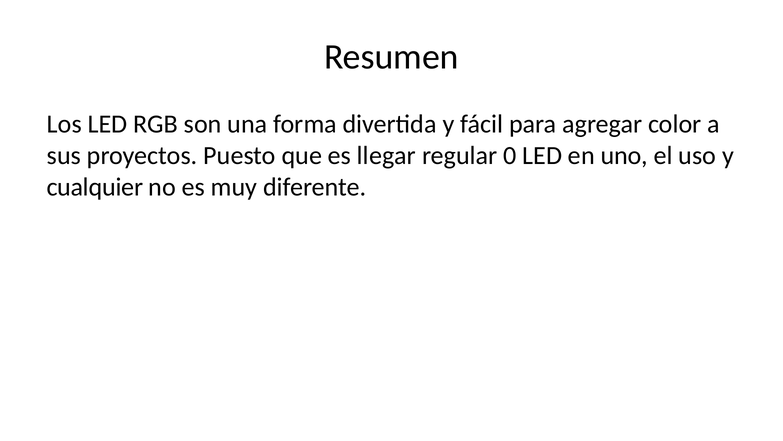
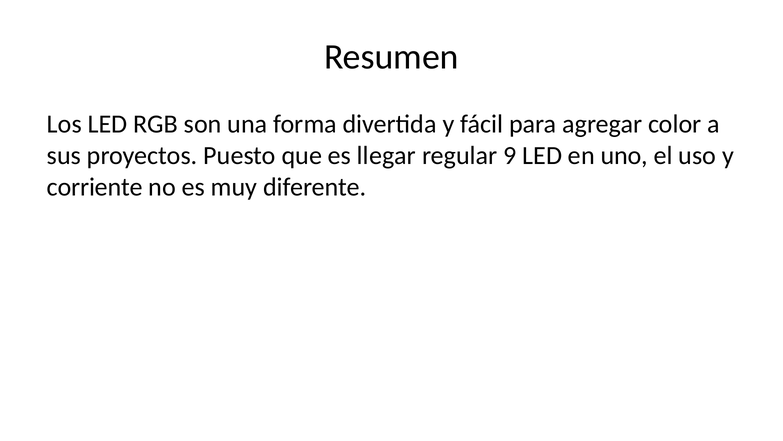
0: 0 -> 9 (510, 156)
cualquier: cualquier -> corriente (95, 187)
